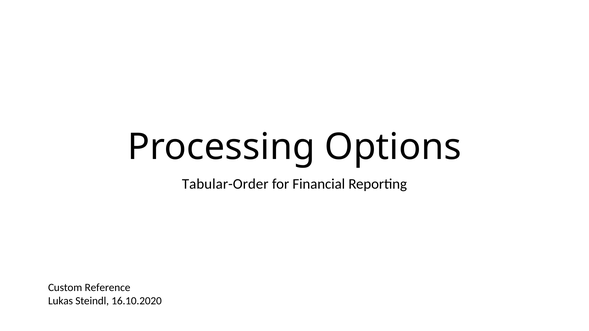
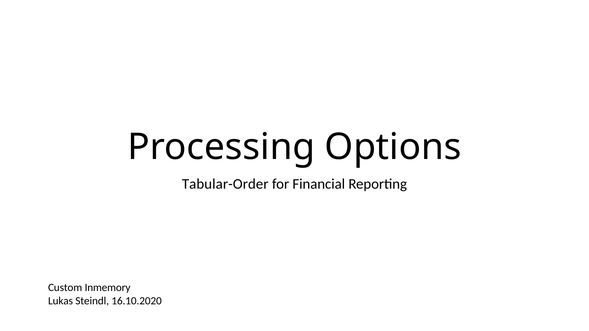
Reference: Reference -> Inmemory (108, 288)
